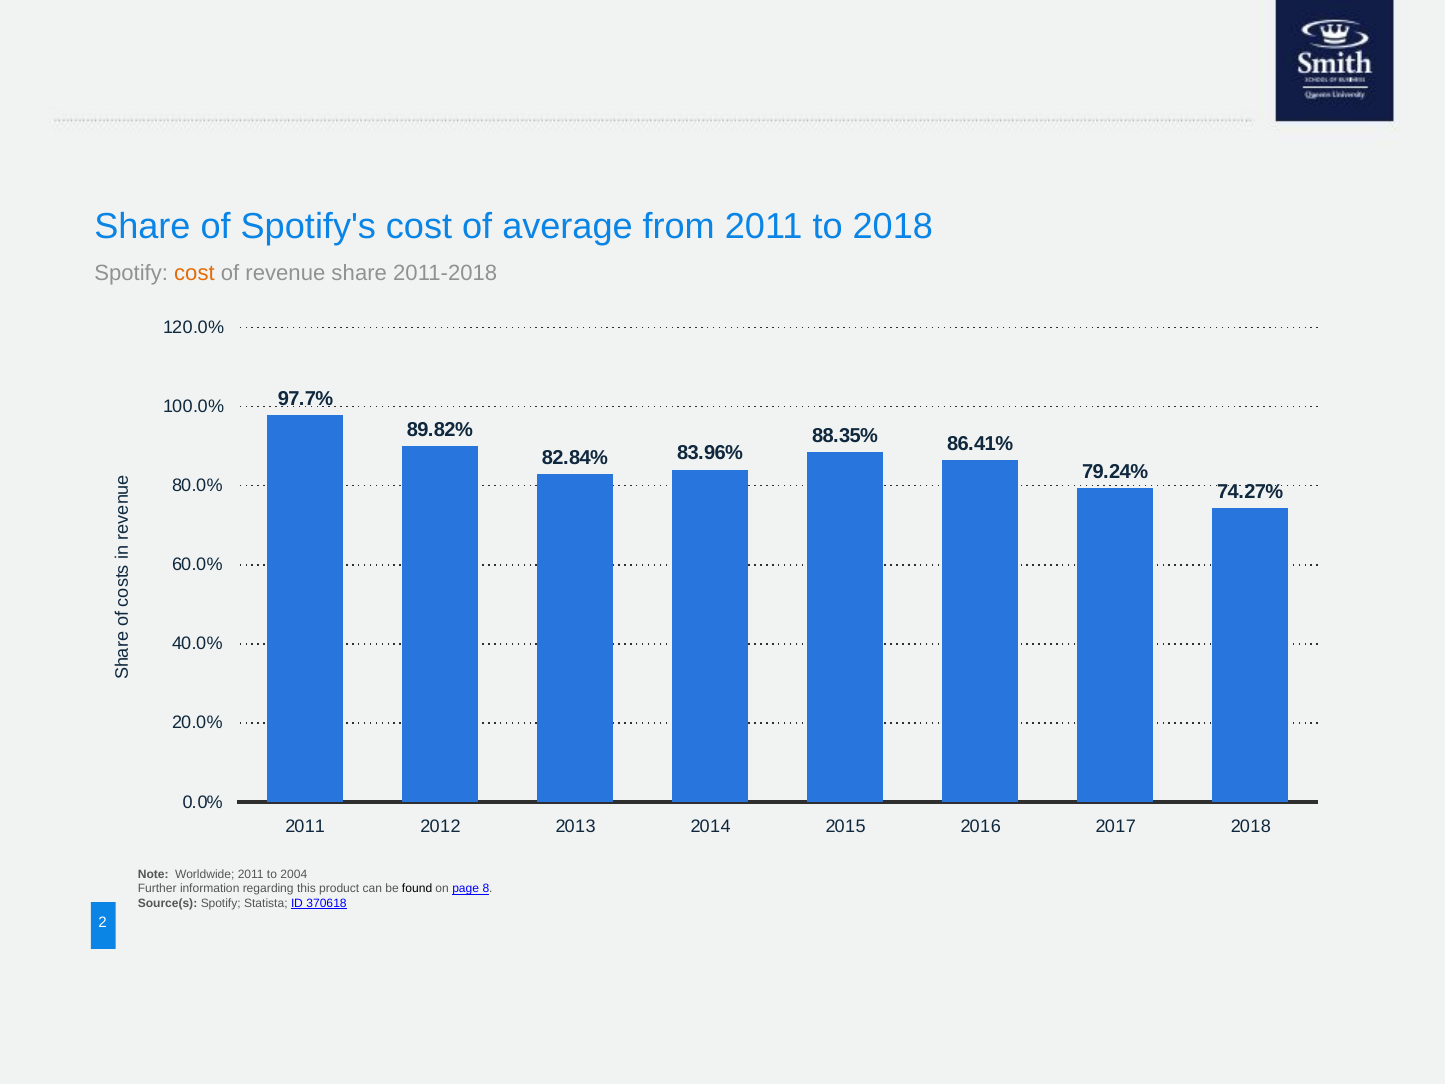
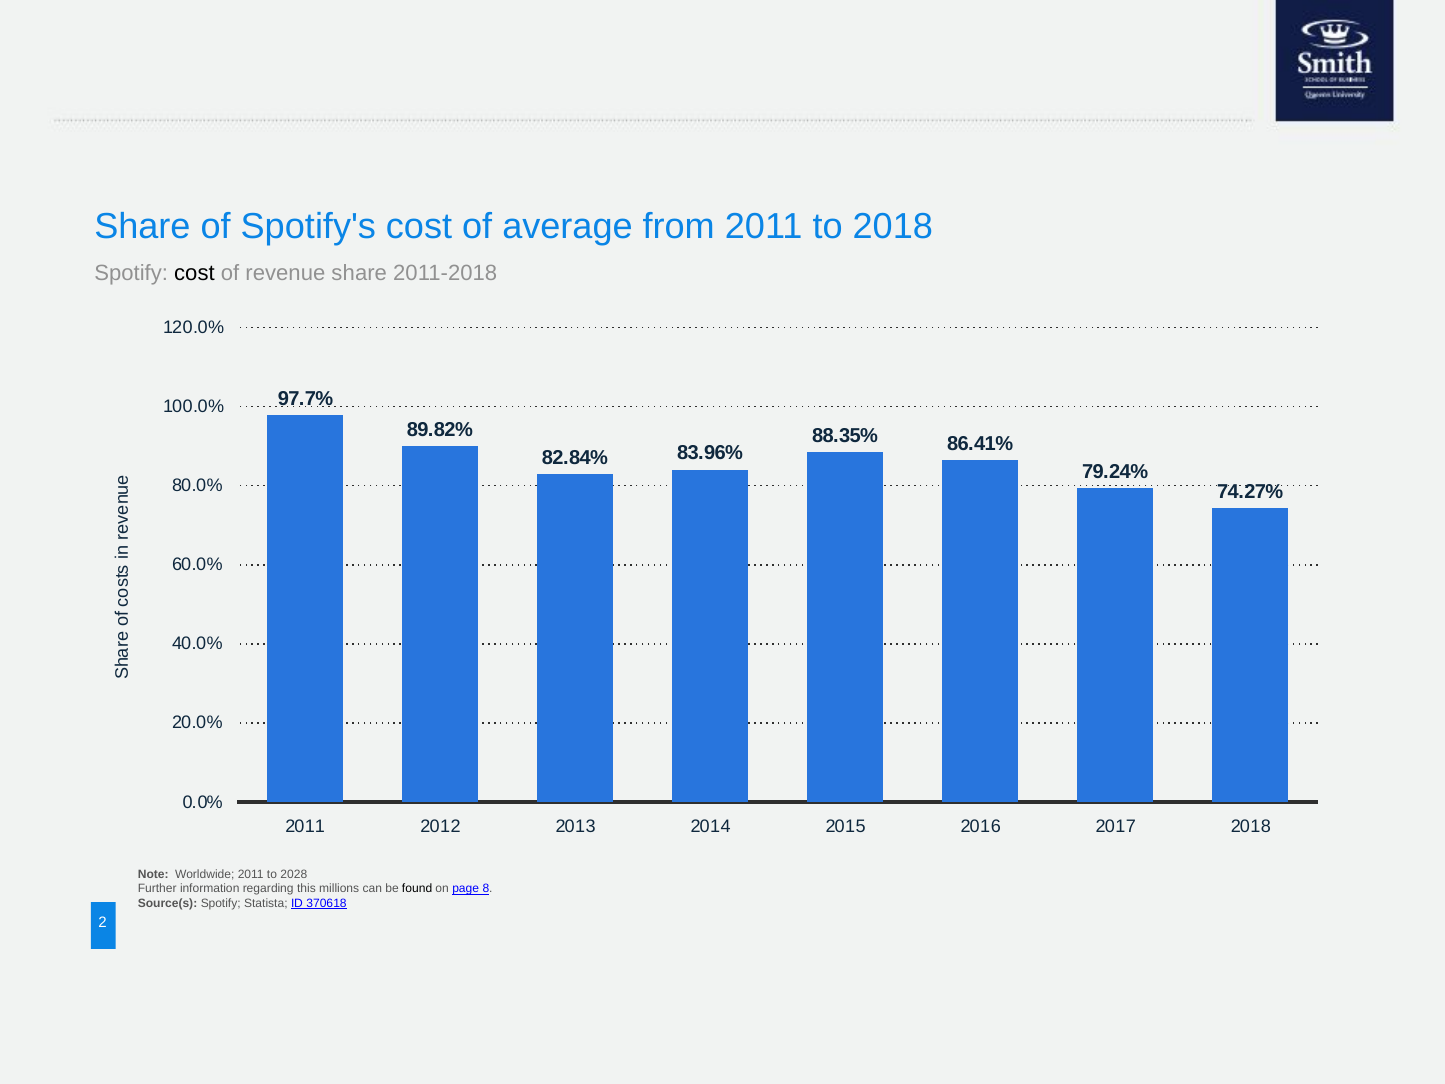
cost colour: orange -> black (194, 273)
2004: 2004 -> 2028 (294, 874)
product: product -> millions (339, 889)
